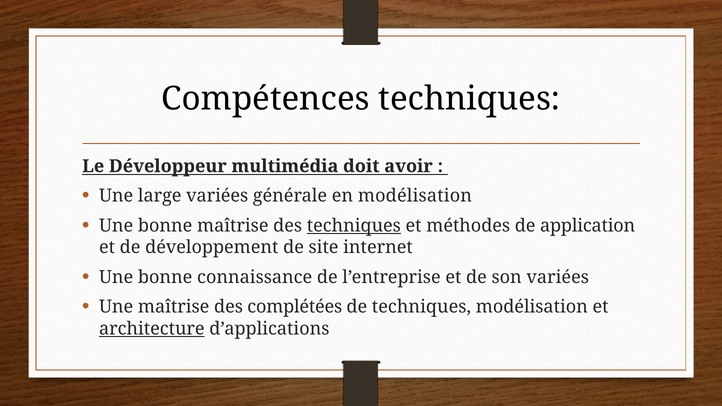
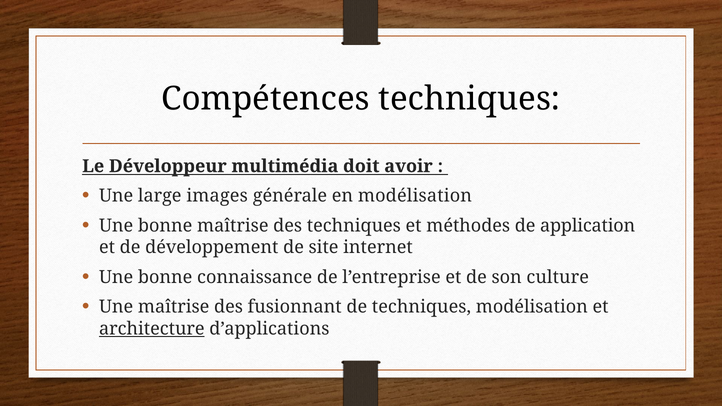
large variées: variées -> images (217, 196)
techniques underline: present -> none (354, 226)
son variées: variées -> culture (558, 277)
complétées: complétées -> fusionnant (295, 307)
